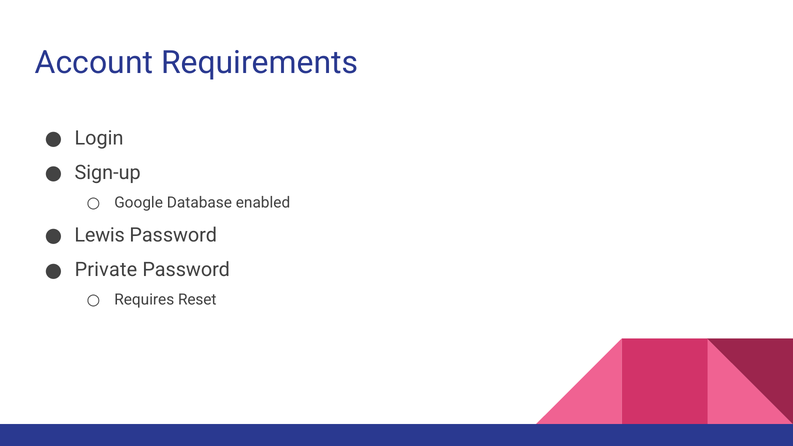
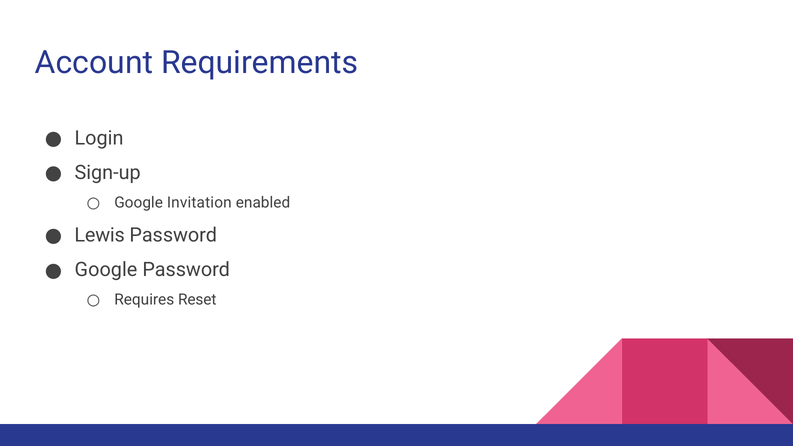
Database: Database -> Invitation (199, 203)
Private: Private -> Google (106, 270)
